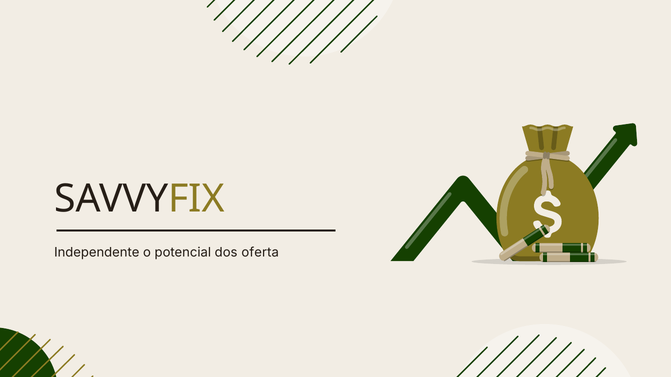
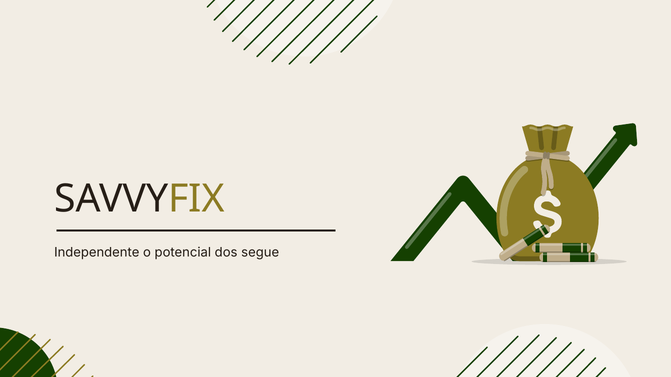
oferta: oferta -> segue (260, 253)
